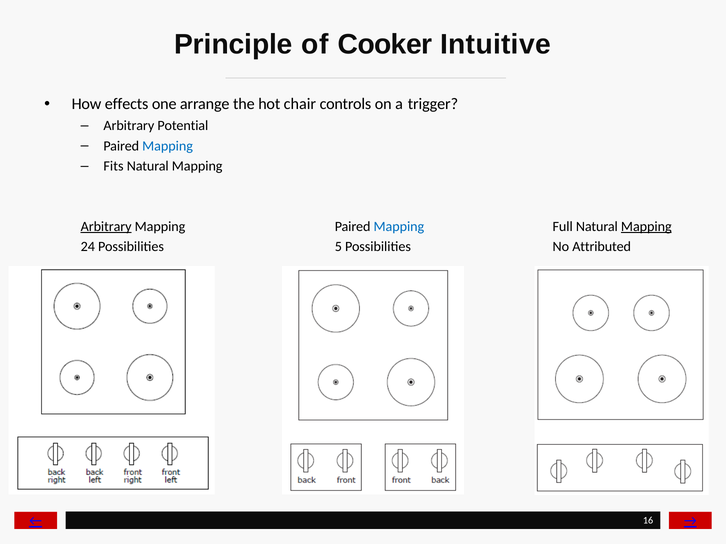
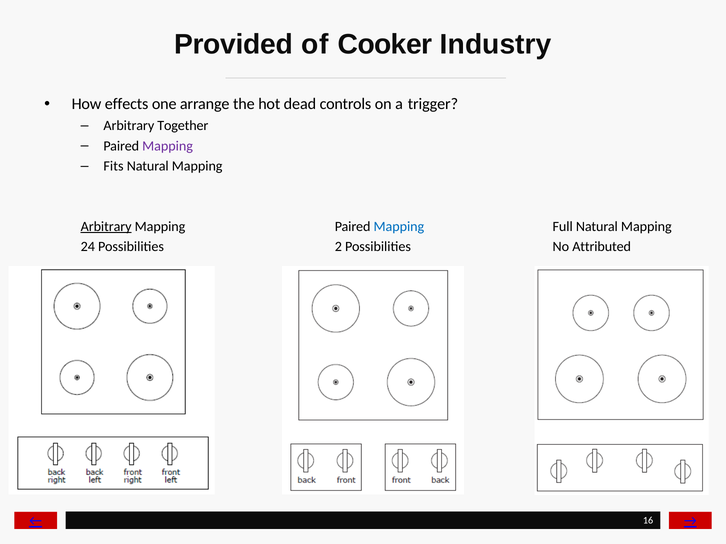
Principle: Principle -> Provided (234, 45)
Intuitive: Intuitive -> Industry (496, 45)
chair: chair -> dead (300, 104)
Potential: Potential -> Together (183, 126)
Mapping colour: blue -> purple (168, 146)
Mapping underline: present -> none (646, 227)
5: 5 -> 2 (338, 247)
